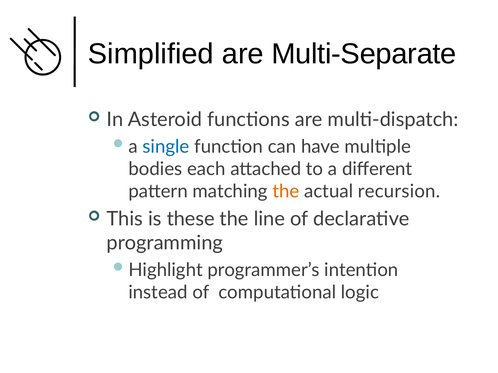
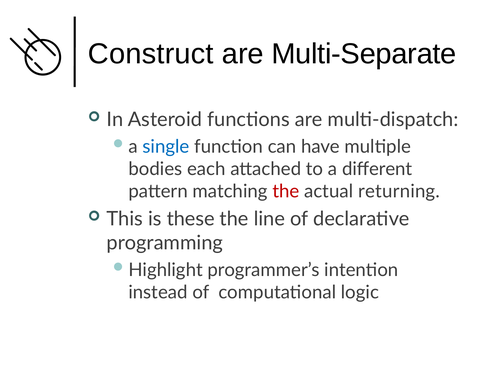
Simplified: Simplified -> Construct (151, 54)
the colour: orange -> red (286, 192)
recursion: recursion -> returning (399, 192)
